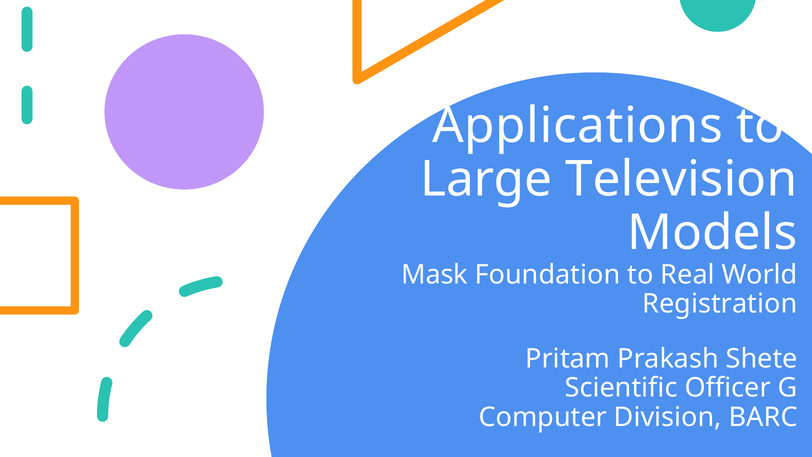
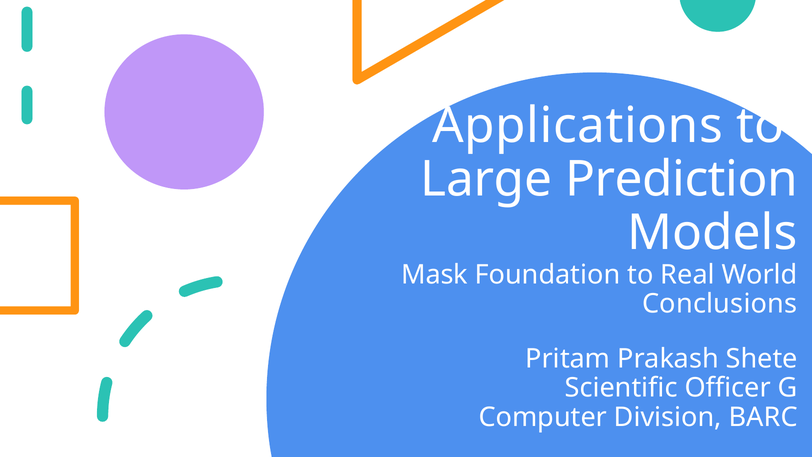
Television: Television -> Prediction (682, 179)
Registration: Registration -> Conclusions (720, 304)
